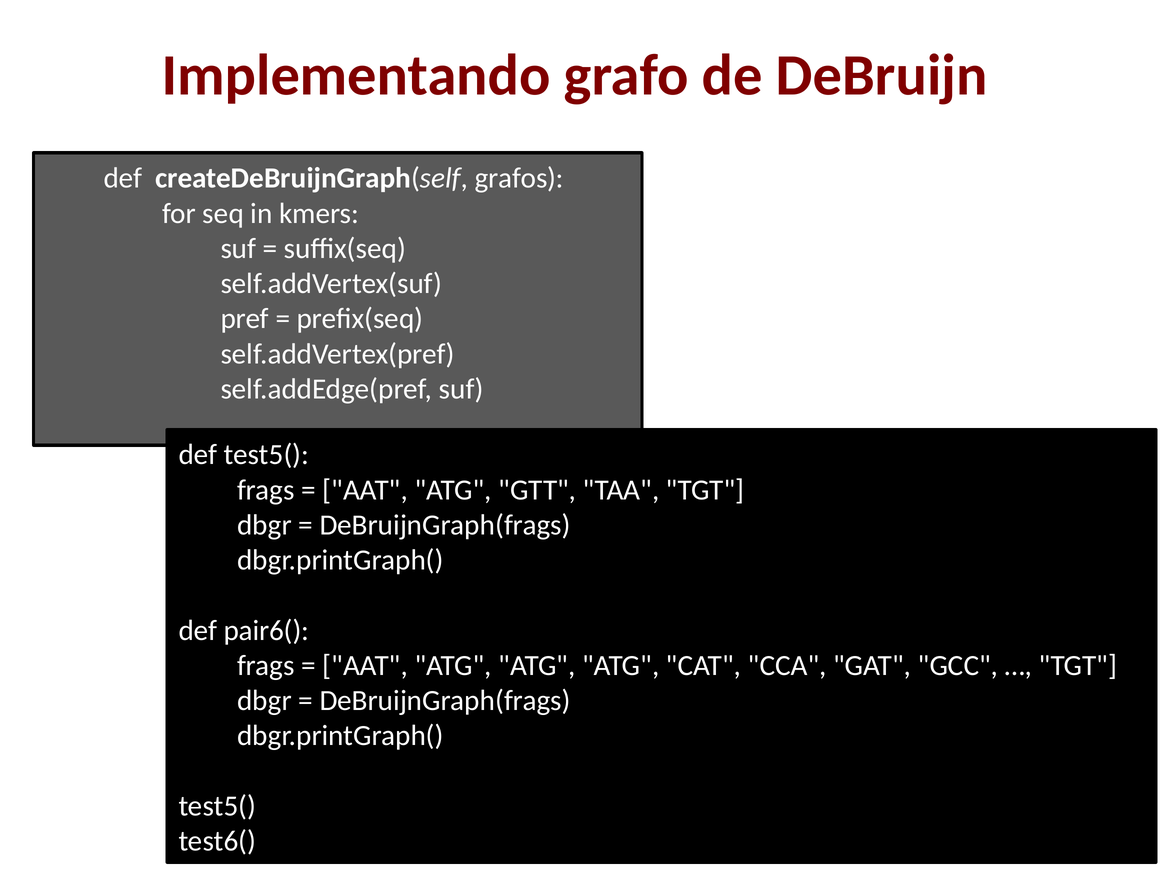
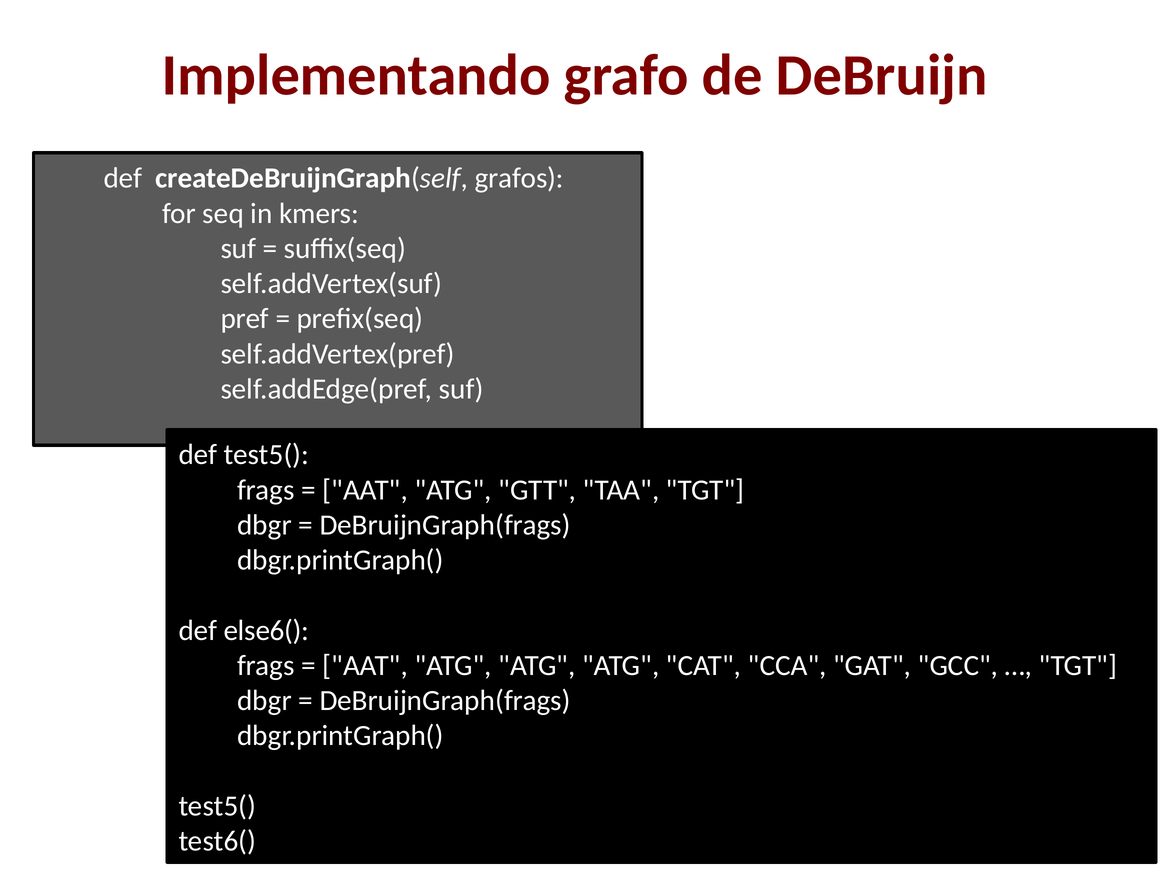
pair6(: pair6( -> else6( (266, 630)
